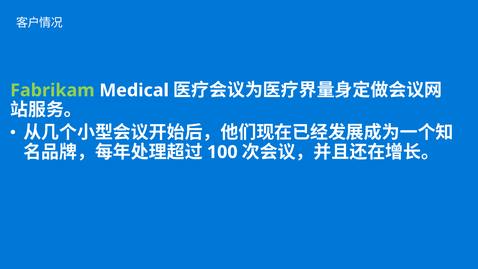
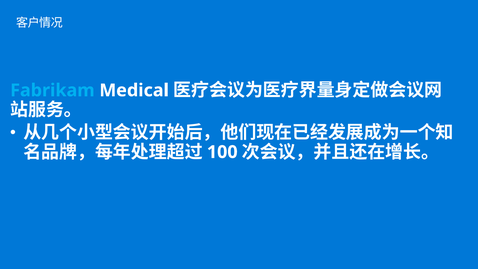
Fabrikam colour: light green -> light blue (52, 90)
